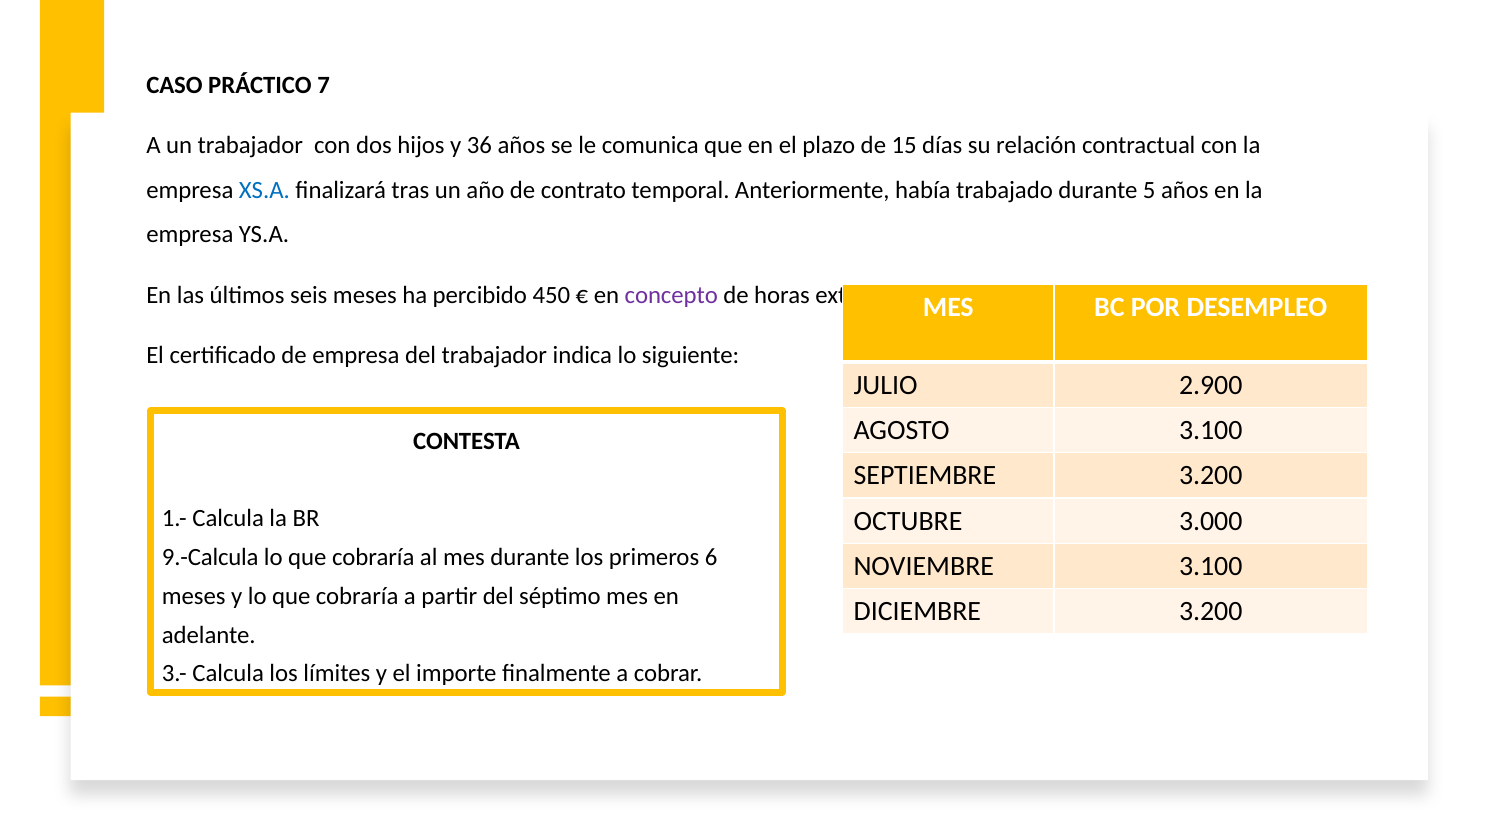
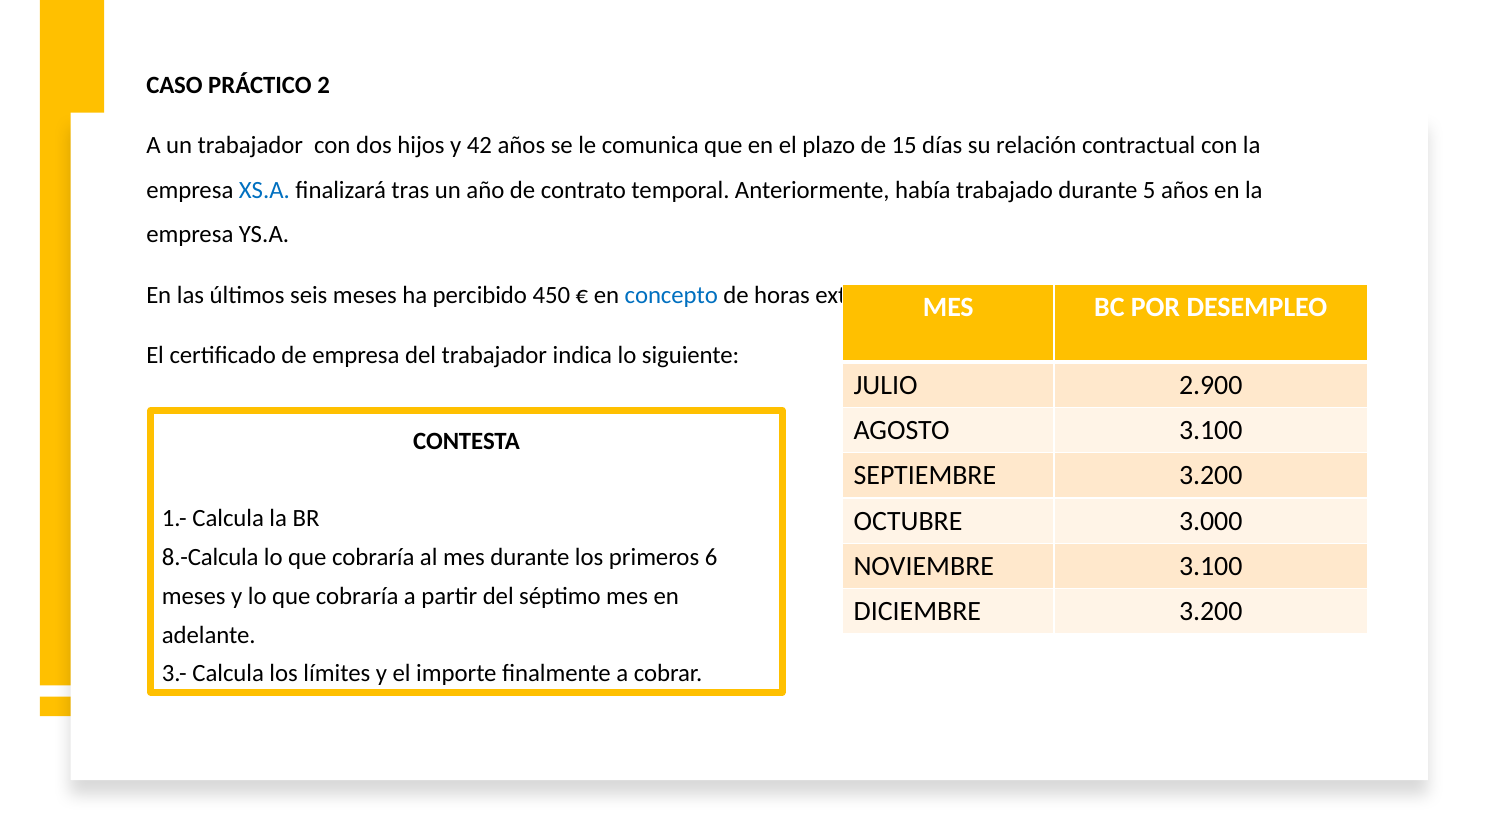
7: 7 -> 2 (324, 85)
36: 36 -> 42 (480, 145)
concepto colour: purple -> blue (671, 295)
9.-Calcula: 9.-Calcula -> 8.-Calcula (210, 557)
